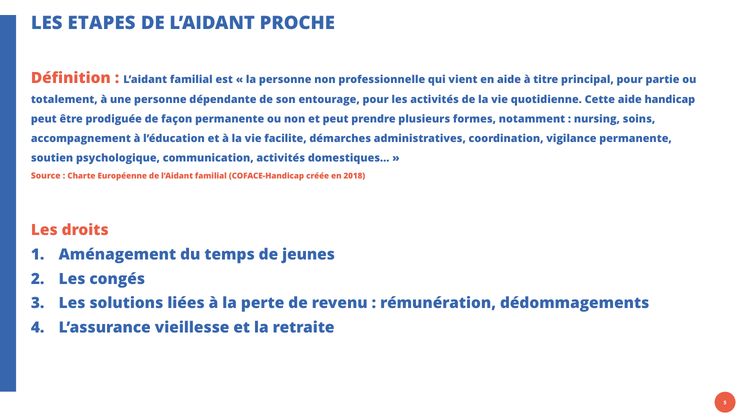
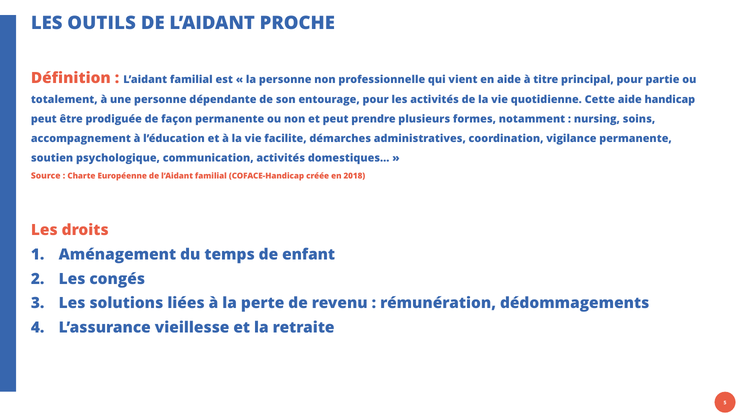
ETAPES: ETAPES -> OUTILS (102, 23)
jeunes: jeunes -> enfant (309, 255)
